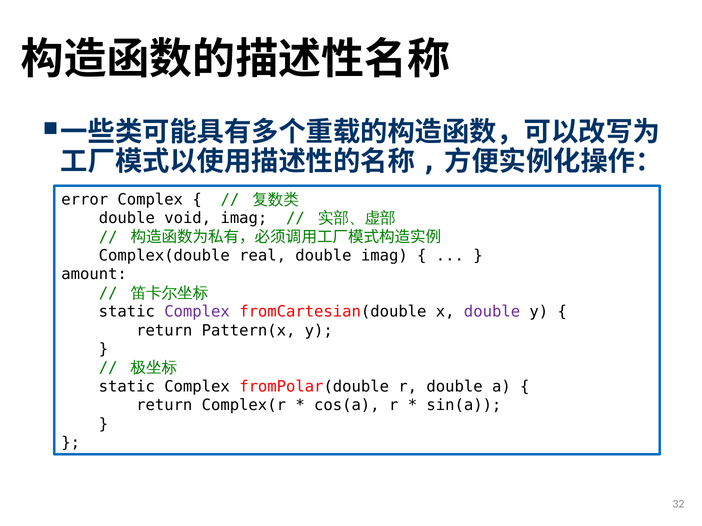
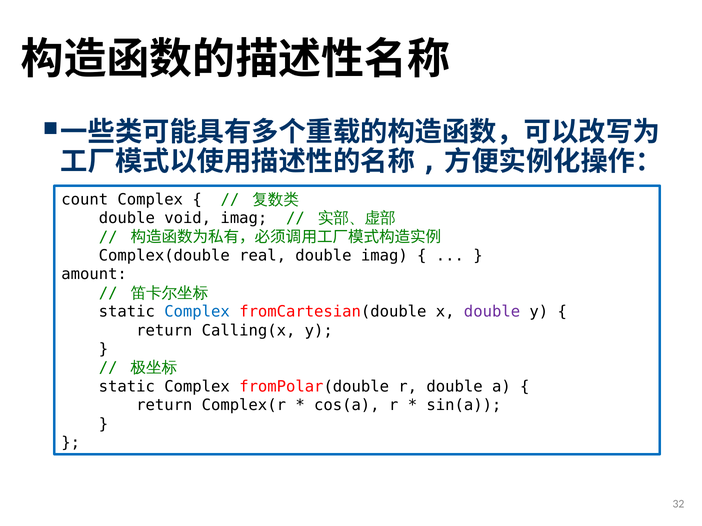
error: error -> count (85, 200)
Complex colour: purple -> blue (197, 312)
Pattern(x: Pattern(x -> Calling(x (249, 331)
